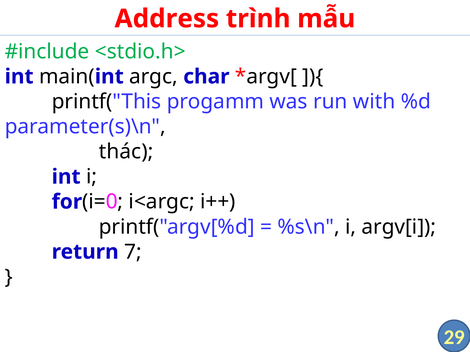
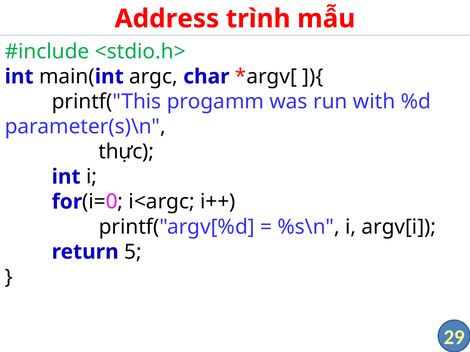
thác: thác -> thực (126, 152)
7: 7 -> 5 (133, 252)
